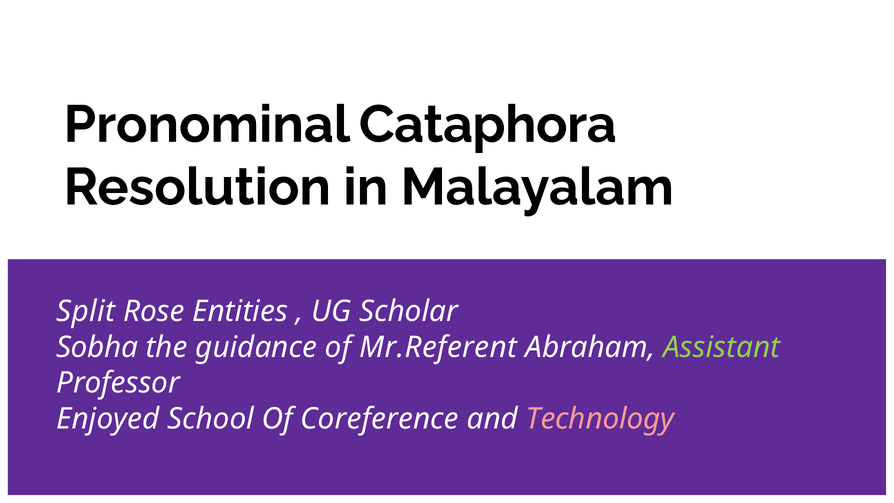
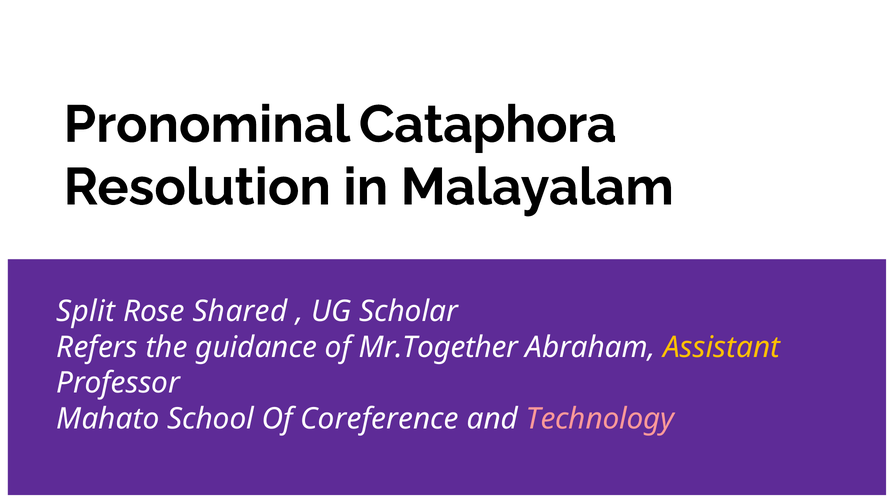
Entities: Entities -> Shared (240, 311)
Sobha: Sobha -> Refers (97, 347)
Mr.Referent: Mr.Referent -> Mr.Together (438, 347)
Assistant colour: light green -> yellow (722, 347)
Enjoyed: Enjoyed -> Mahato (108, 419)
